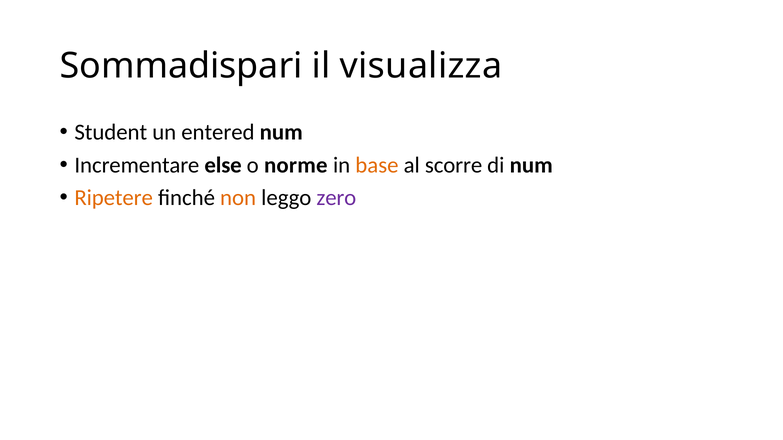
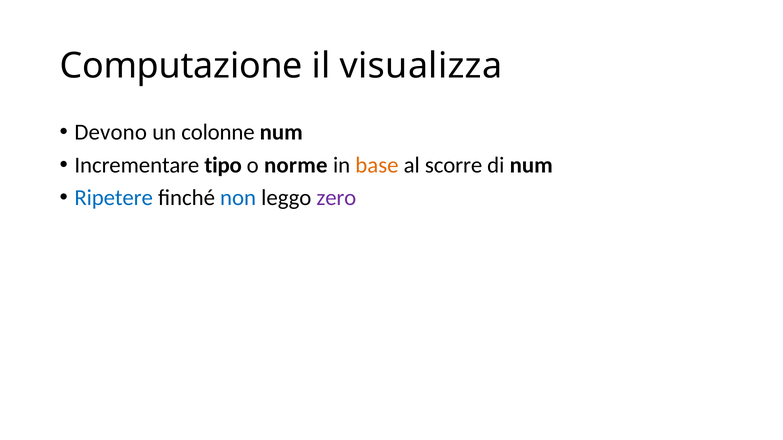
Sommadispari: Sommadispari -> Computazione (181, 66)
Student: Student -> Devono (111, 132)
entered: entered -> colonne (218, 132)
else: else -> tipo (223, 165)
Ripetere colour: orange -> blue (114, 198)
non colour: orange -> blue (238, 198)
